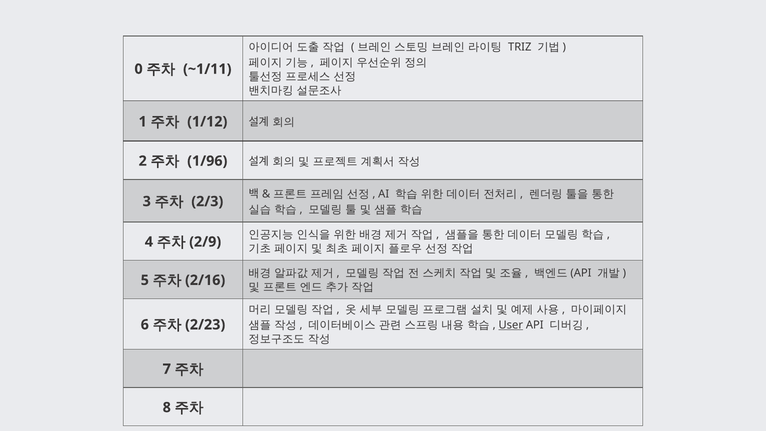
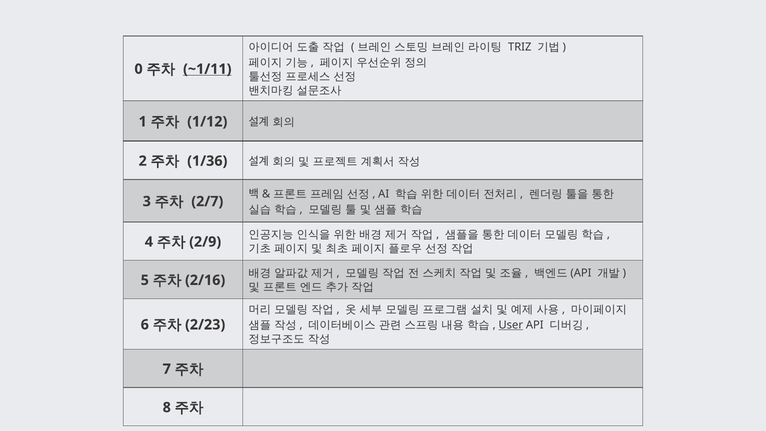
~1/11 underline: none -> present (207, 69)
1/96: 1/96 -> 1/36 (207, 161)
2/3: 2/3 -> 2/7 (207, 201)
